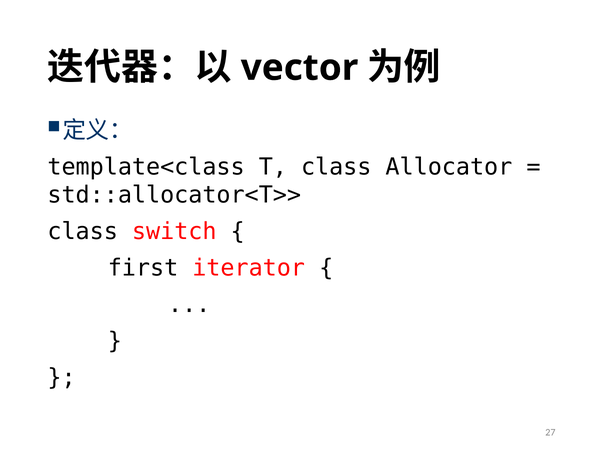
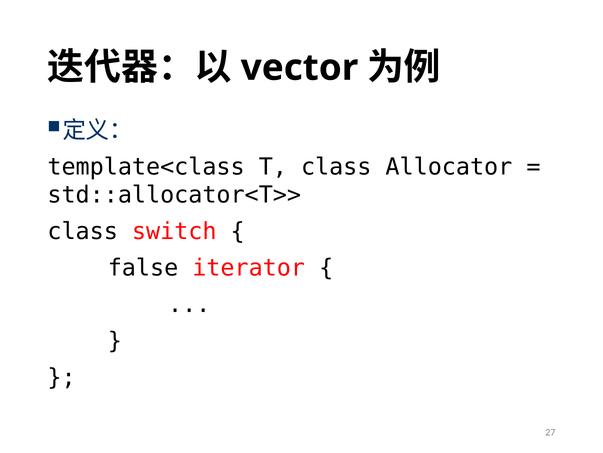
first: first -> false (143, 268)
